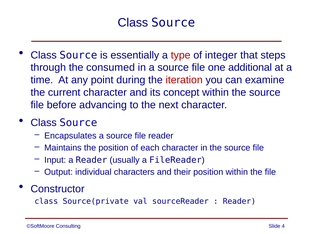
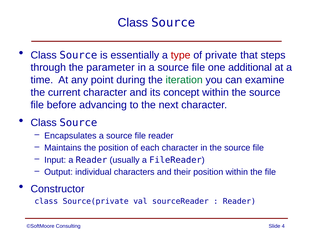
integer: integer -> private (221, 55)
consumed: consumed -> parameter (111, 68)
iteration colour: red -> green (184, 80)
